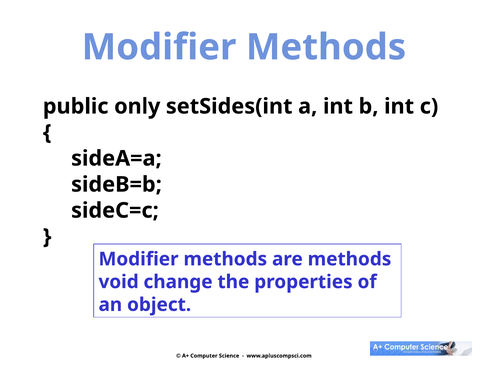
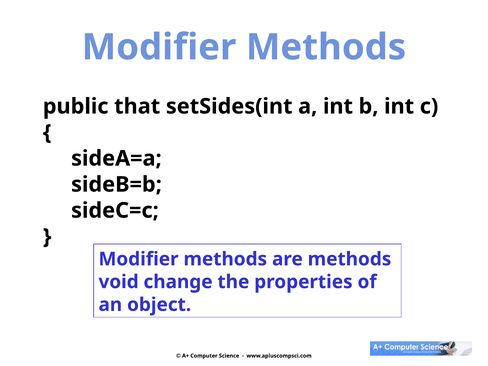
only: only -> that (137, 106)
